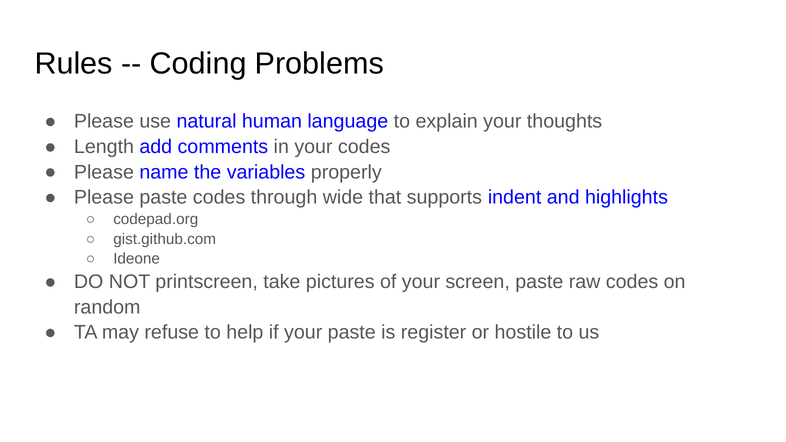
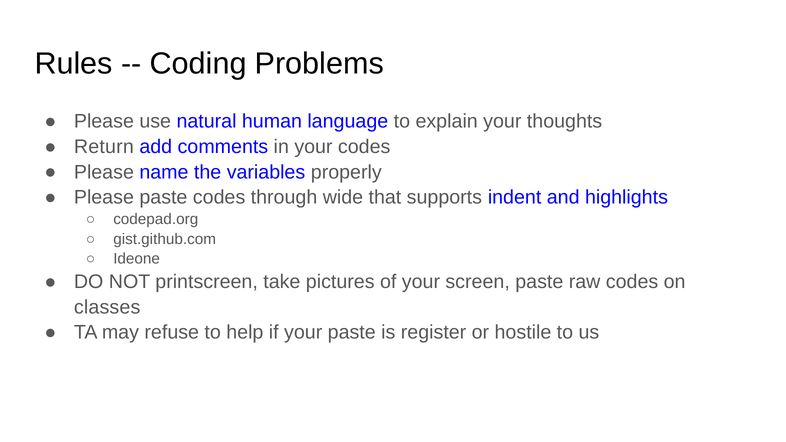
Length: Length -> Return (104, 147)
random: random -> classes (107, 307)
